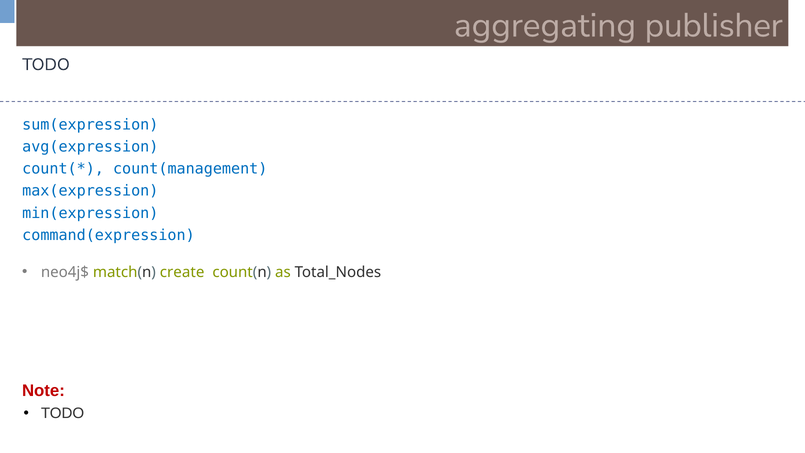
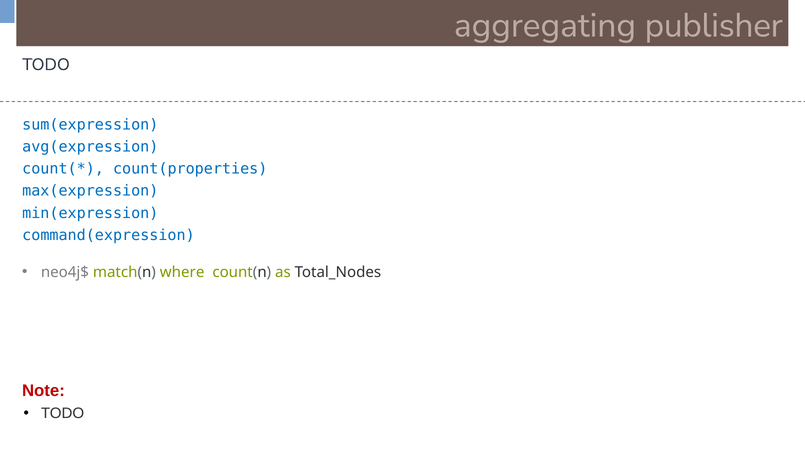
count(management: count(management -> count(properties (190, 169)
create: create -> where (182, 272)
